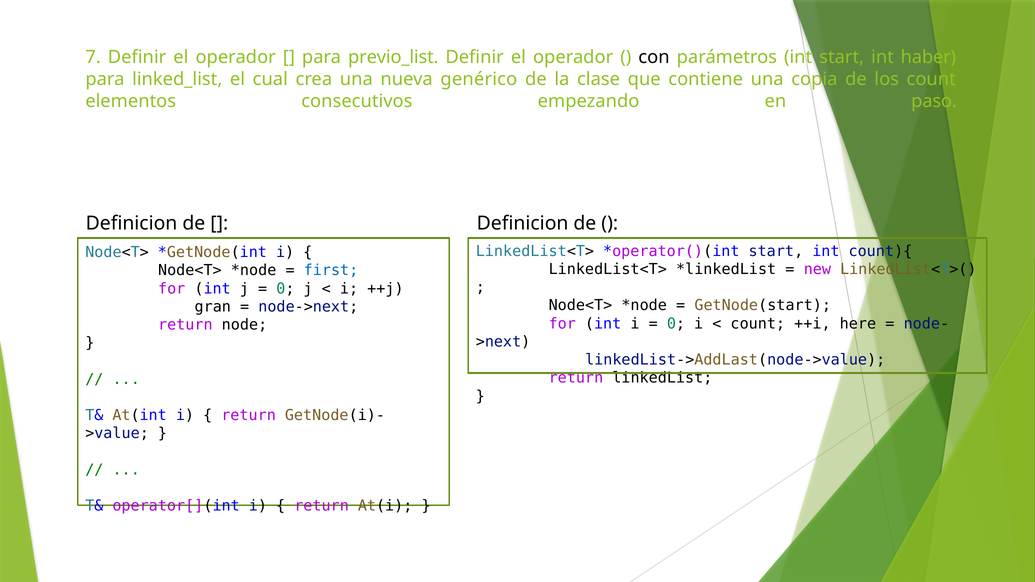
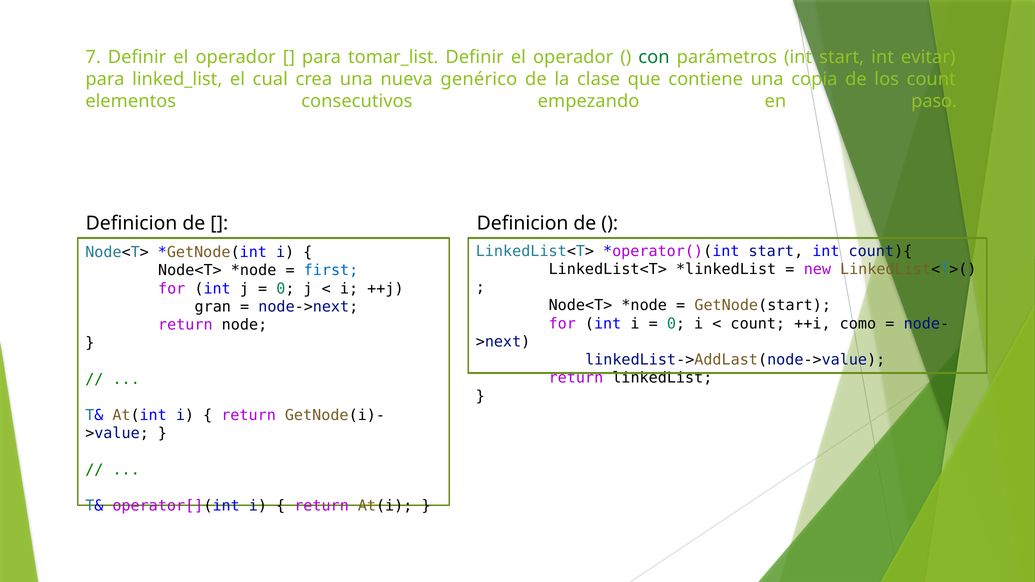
previo_list: previo_list -> tomar_list (393, 57)
con colour: black -> green (654, 57)
haber: haber -> evitar (928, 57)
here: here -> como (858, 324)
